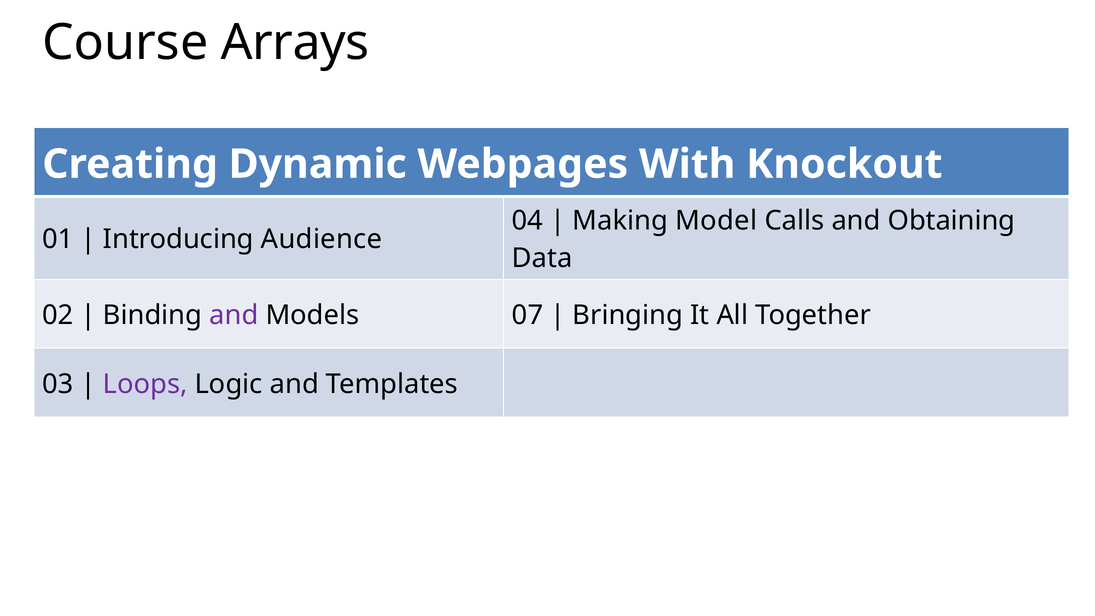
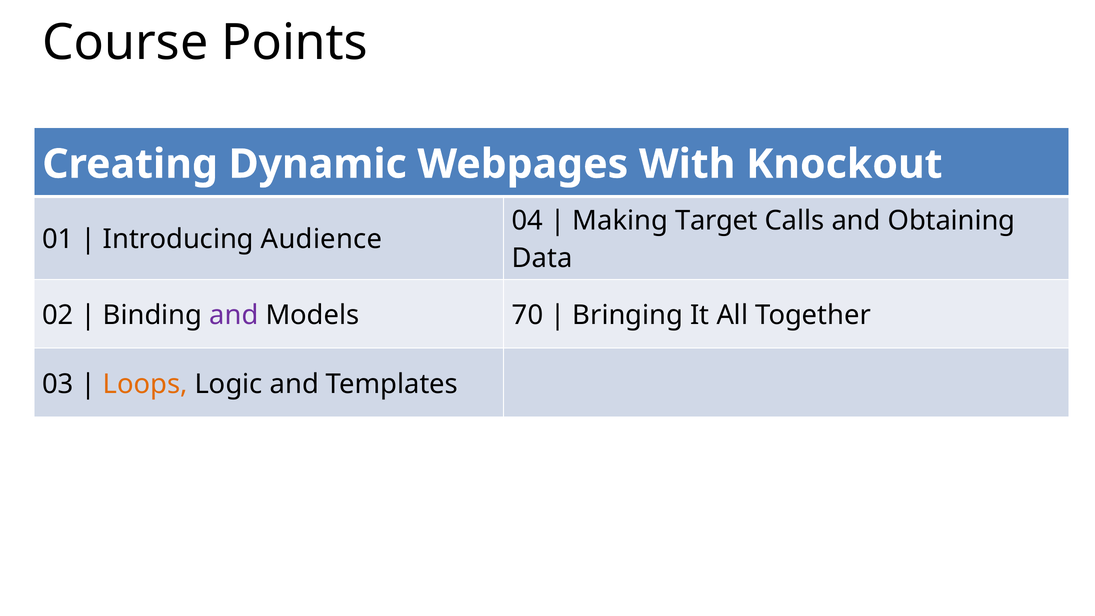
Arrays: Arrays -> Points (295, 43)
Model: Model -> Target (716, 221)
07: 07 -> 70 (528, 315)
Loops colour: purple -> orange (145, 384)
